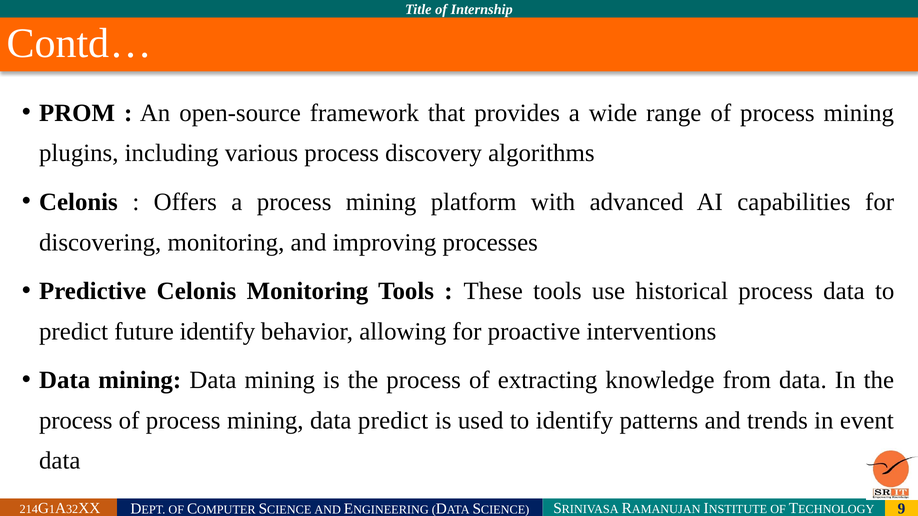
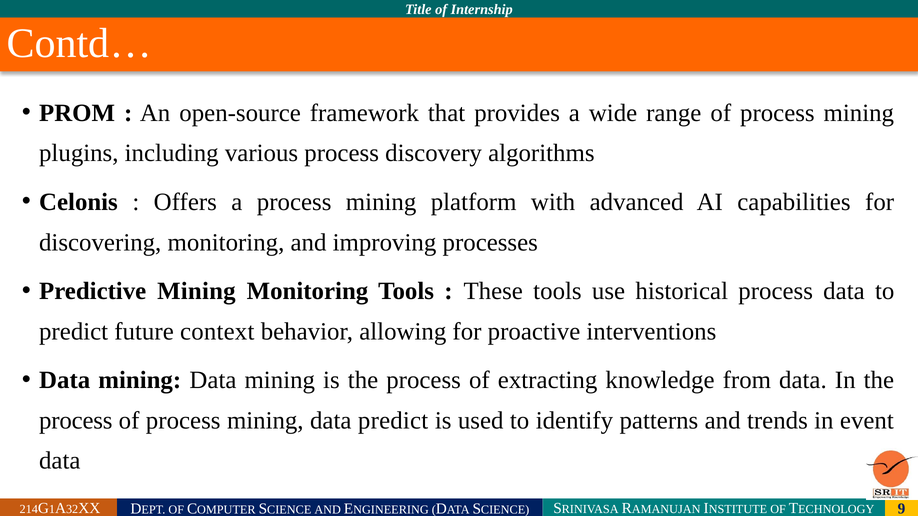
Predictive Celonis: Celonis -> Mining (196, 291)
future identify: identify -> context (217, 332)
